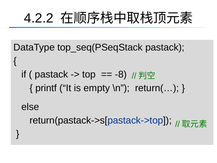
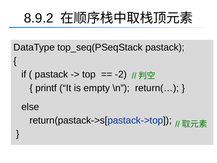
4.2.2: 4.2.2 -> 8.9.2 (39, 18)
-8: -8 -> -2 (121, 74)
